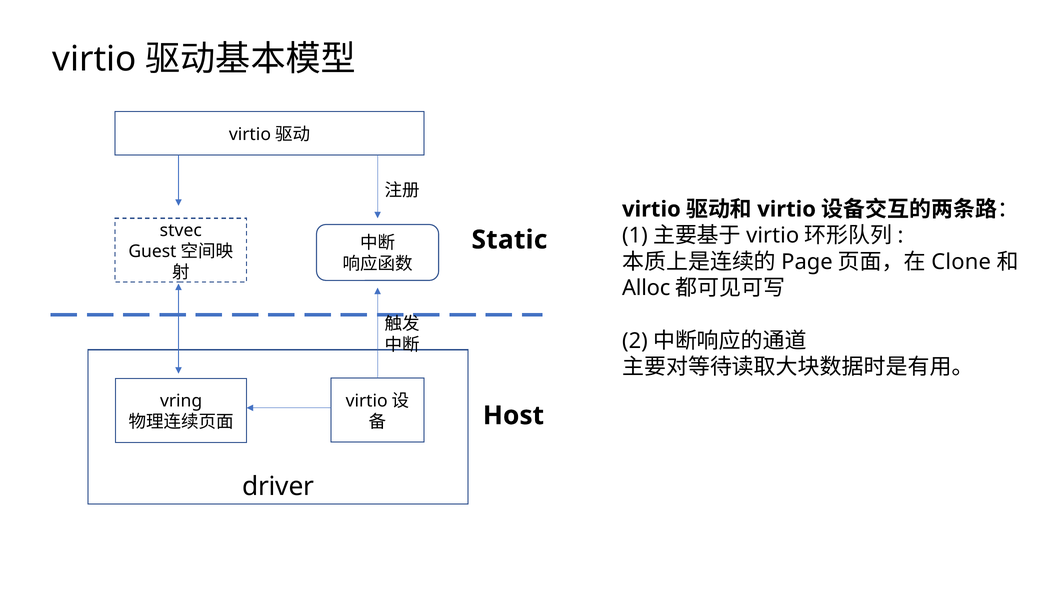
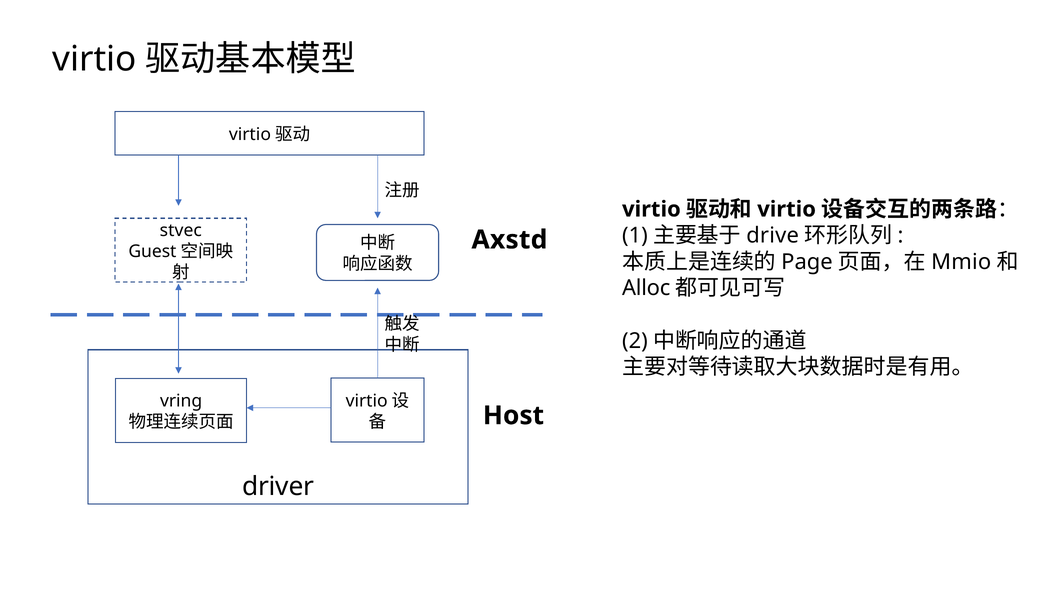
virtio: virtio -> drive (773, 236)
Static: Static -> Axstd (509, 240)
Clone: Clone -> Mmio (961, 262)
